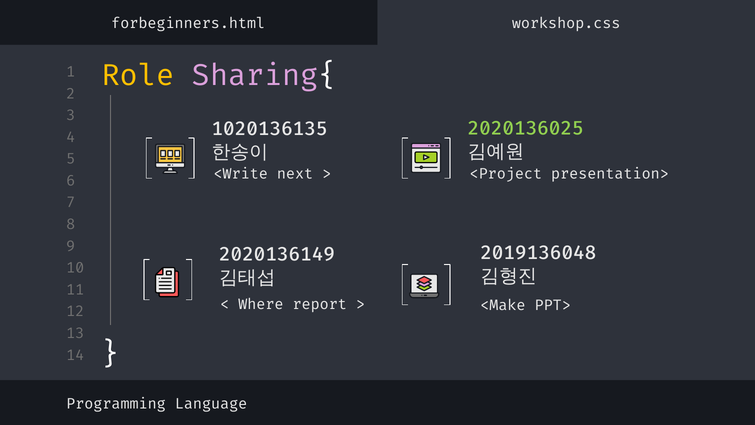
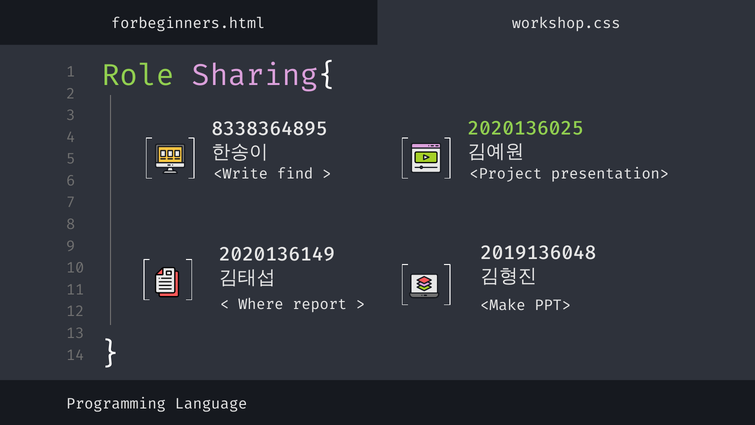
Role colour: yellow -> light green (138, 75)
1020136135: 1020136135 -> 8338364895 (270, 129)
next: next -> find (295, 174)
